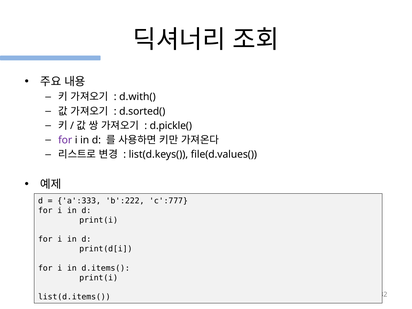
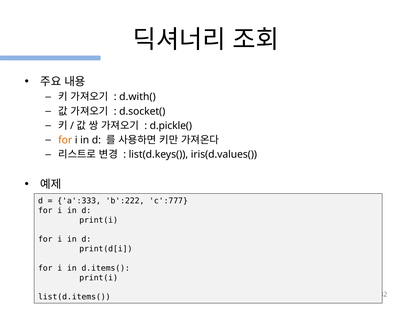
d.sorted(: d.sorted( -> d.socket( (142, 111)
for colour: purple -> orange (65, 140)
file(d.values(: file(d.values( -> iris(d.values( (224, 155)
